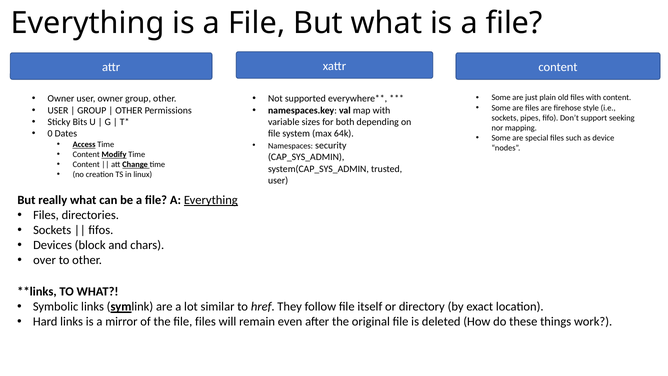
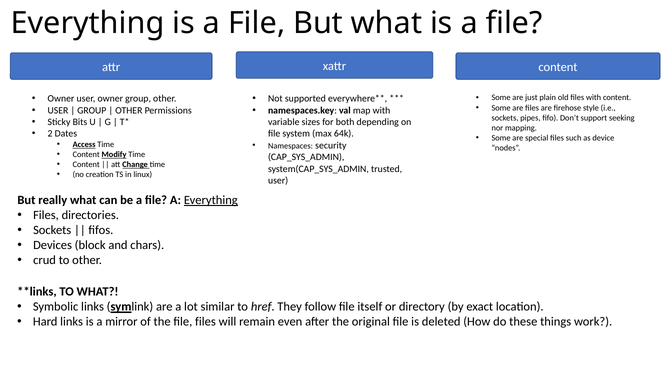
0: 0 -> 2 (50, 134)
over: over -> crud (45, 260)
